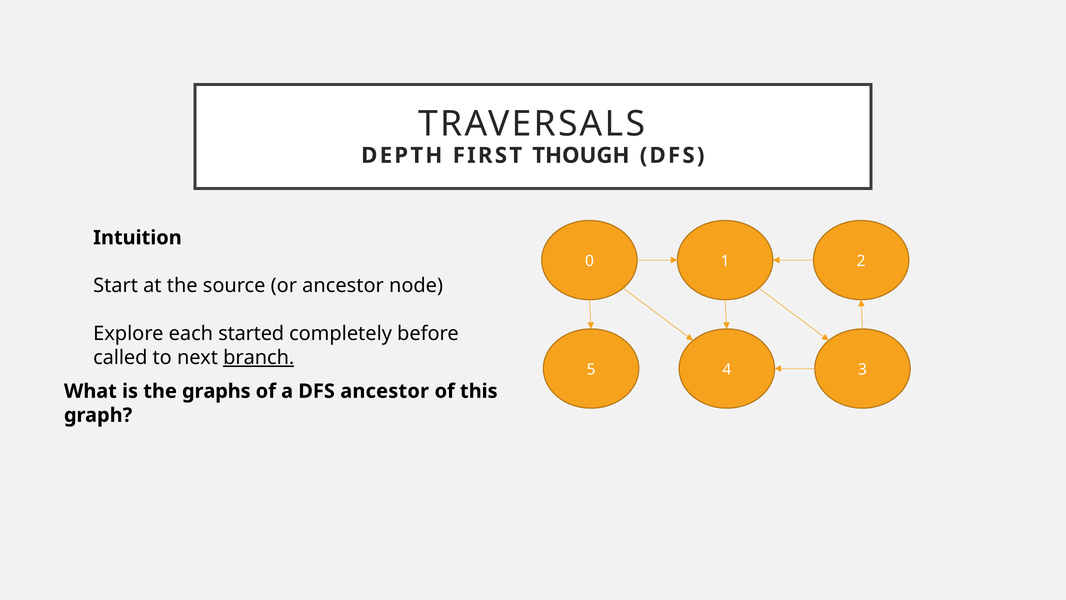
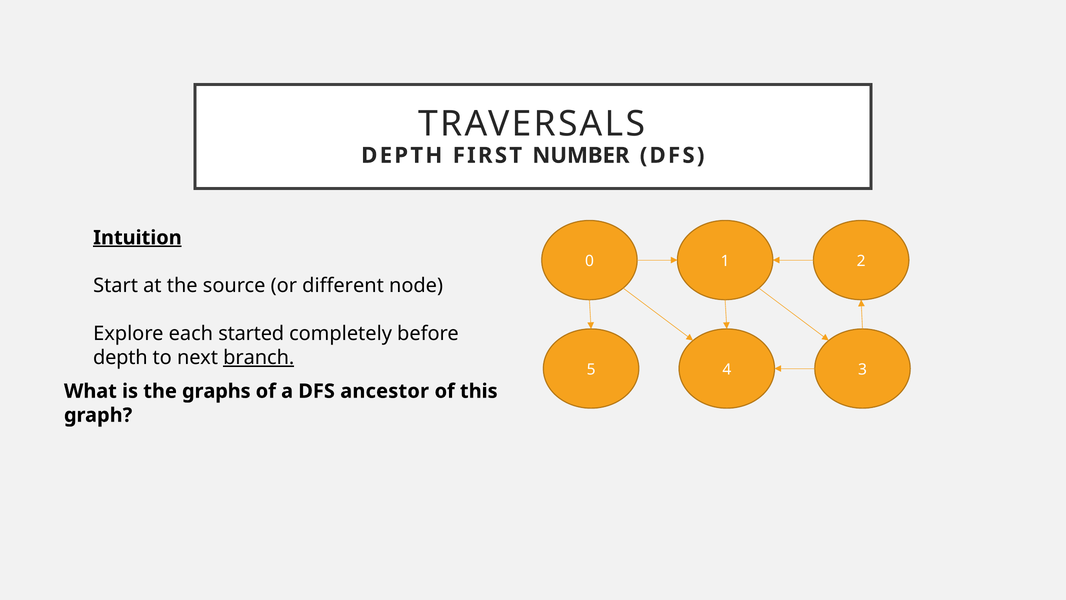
THOUGH: THOUGH -> NUMBER (581, 155)
Intuition underline: none -> present (137, 238)
or ancestor: ancestor -> different (343, 286)
called: called -> depth (120, 358)
